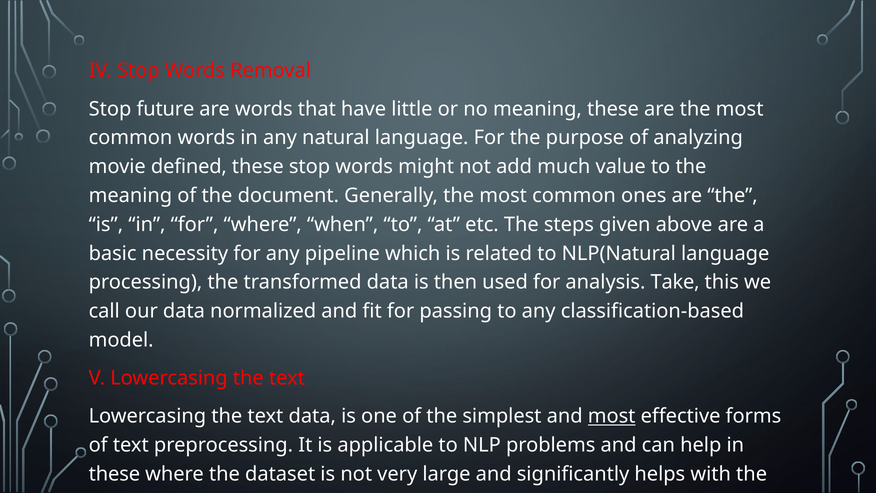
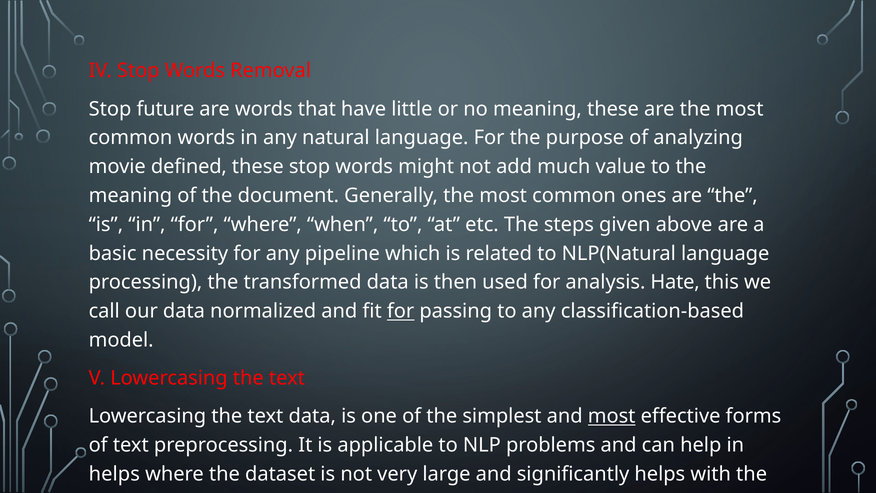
Take: Take -> Hate (675, 282)
for underline: none -> present (401, 311)
these: these -> helps (114, 474)
